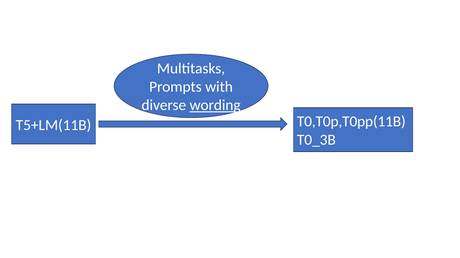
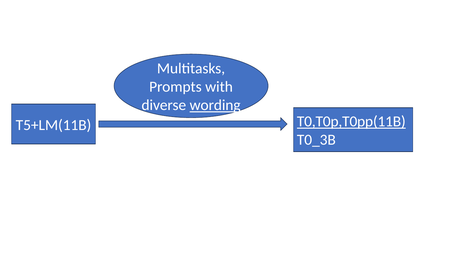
T0,T0p,T0pp(11B underline: none -> present (351, 122)
